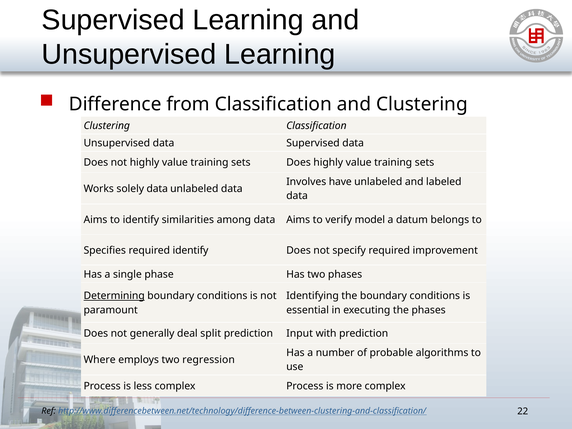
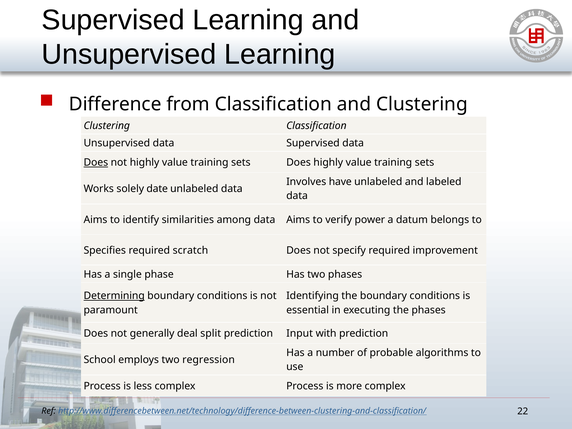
Does underline: none -> present (96, 162)
solely data: data -> date (157, 189)
model: model -> power (370, 220)
required identify: identify -> scratch (190, 250)
Where: Where -> School (100, 360)
